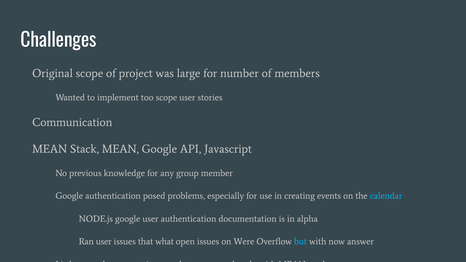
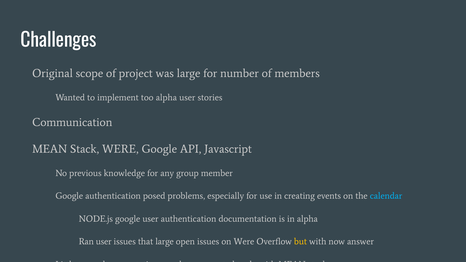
too scope: scope -> alpha (166, 97)
Stack MEAN: MEAN -> WERE (120, 149)
that what: what -> large (165, 242)
but colour: light blue -> yellow (300, 242)
